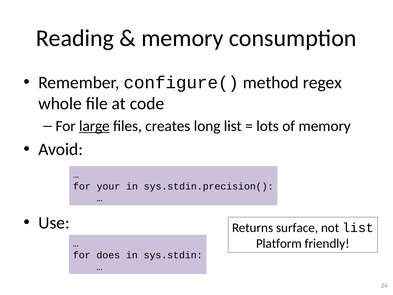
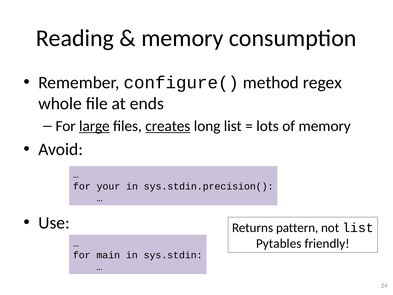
code: code -> ends (147, 103)
creates underline: none -> present (168, 126)
surface: surface -> pattern (297, 228)
Platform: Platform -> Pytables (279, 243)
does: does -> main (108, 255)
